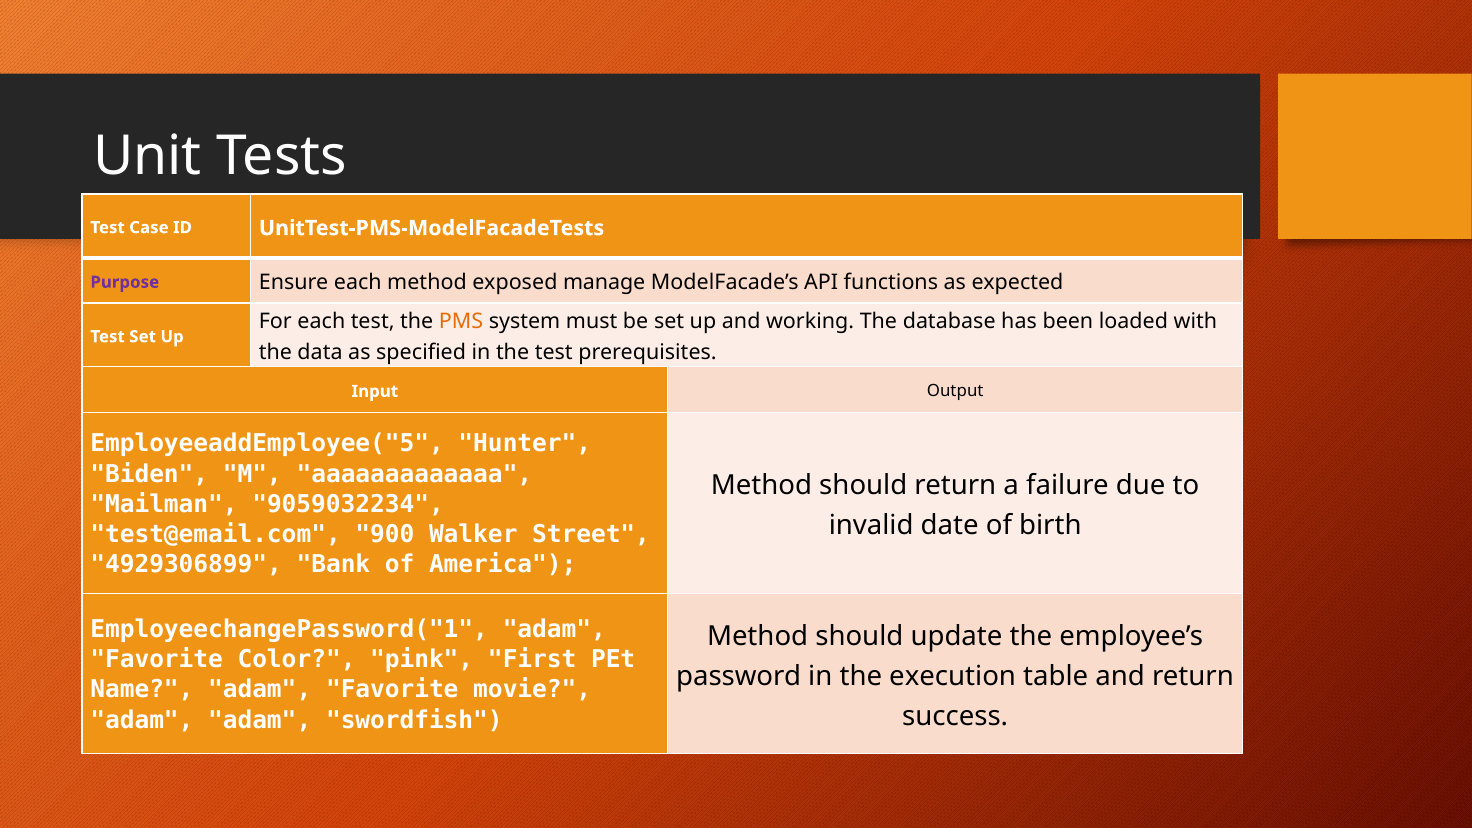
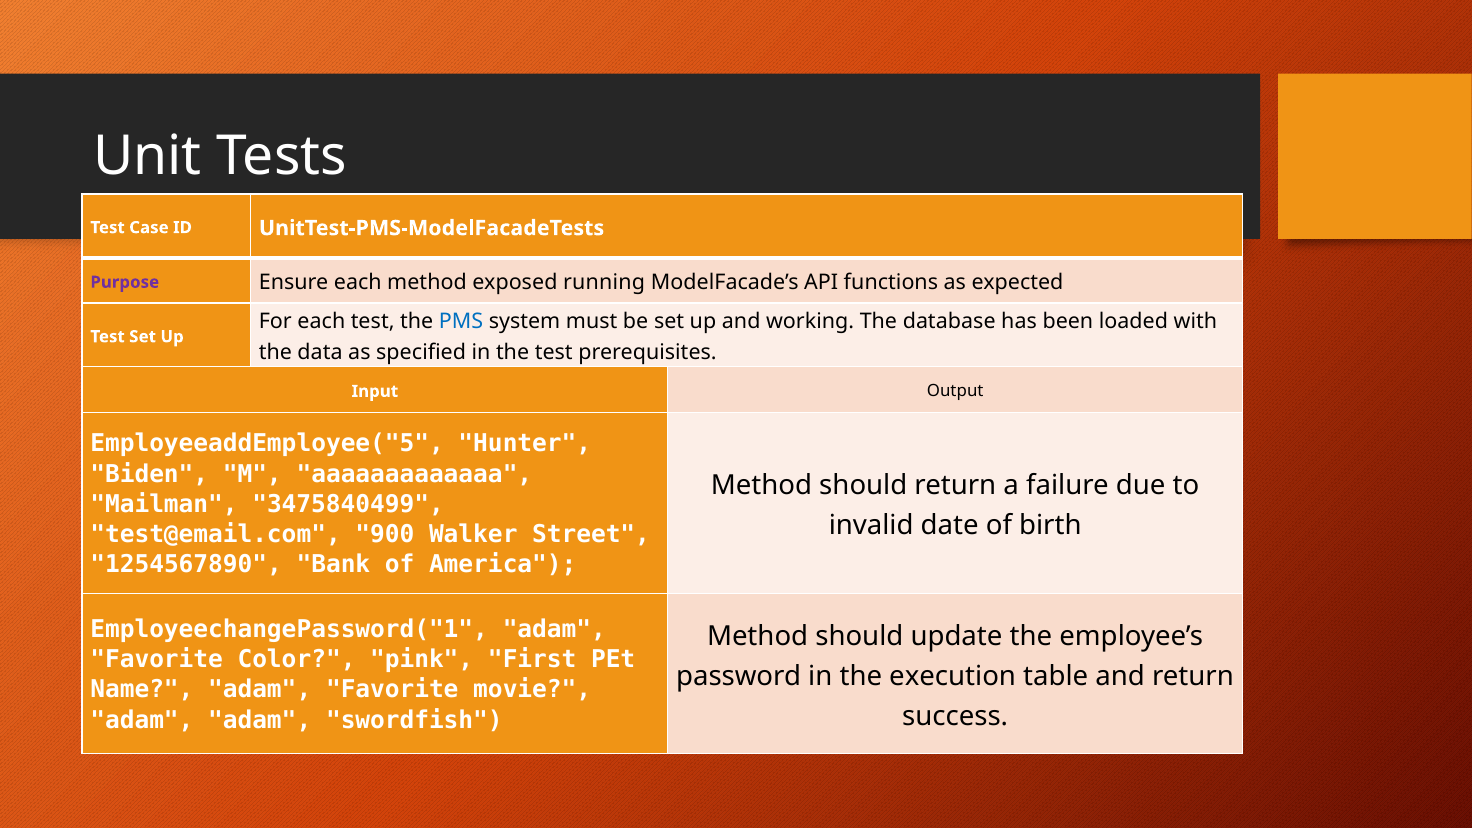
manage: manage -> running (604, 283)
PMS colour: orange -> blue (461, 322)
9059032234: 9059032234 -> 3475840499 (348, 504)
4929306899: 4929306899 -> 1254567890 (186, 565)
